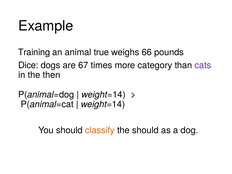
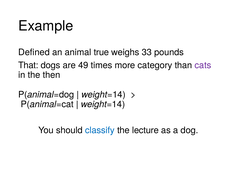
Training: Training -> Defined (34, 52)
66: 66 -> 33 (147, 52)
Dice: Dice -> That (28, 65)
67: 67 -> 49 (83, 65)
classify colour: orange -> blue (100, 130)
the should: should -> lecture (145, 130)
